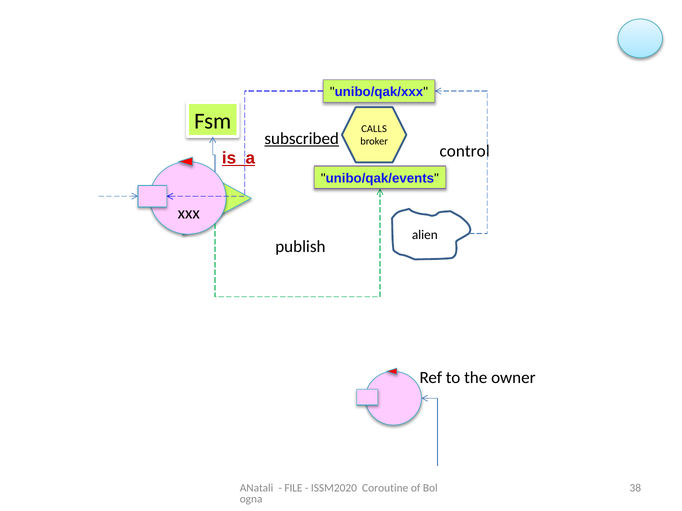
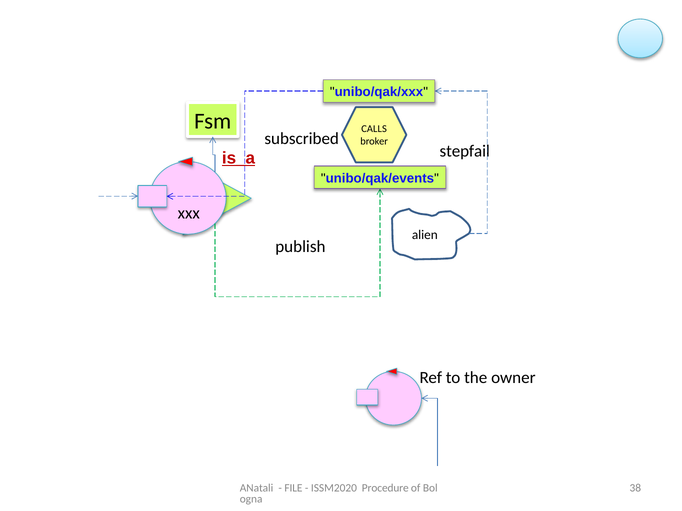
subscribed underline: present -> none (302, 139)
control: control -> stepfail (465, 151)
Coroutine: Coroutine -> Procedure (385, 488)
